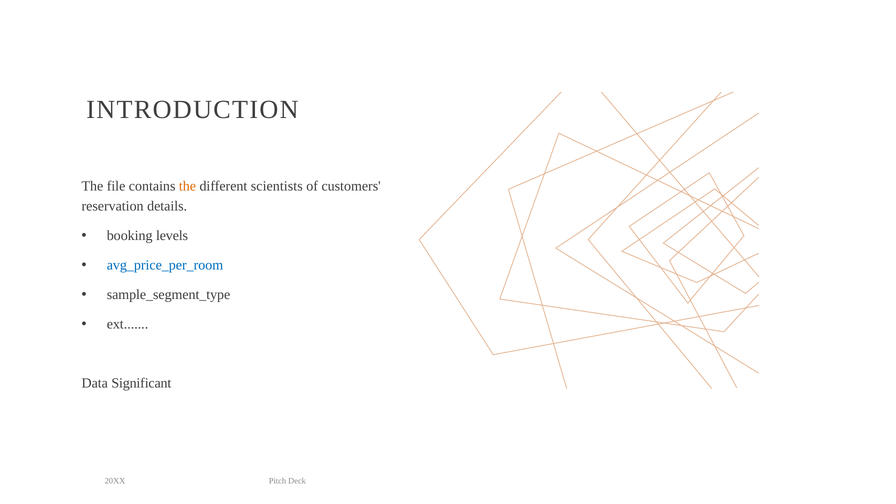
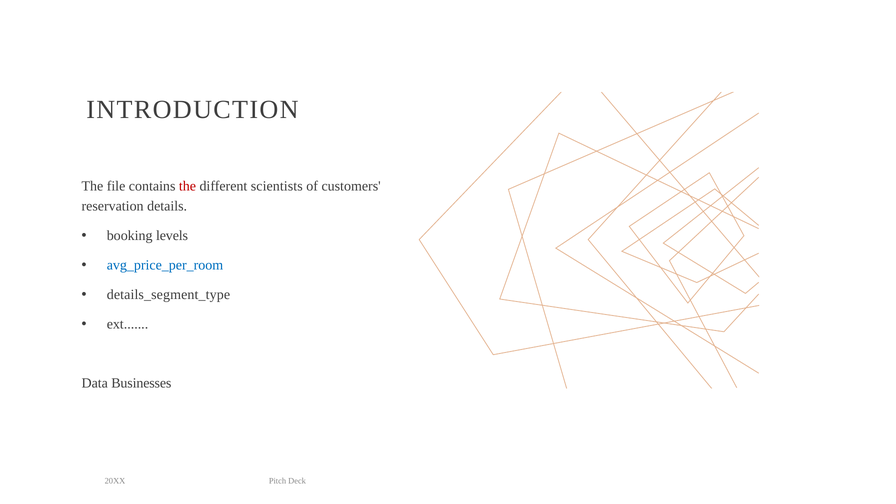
the colour: orange -> red (187, 186)
sample_segment_type: sample_segment_type -> details_segment_type (168, 295)
Significant: Significant -> Businesses (141, 383)
